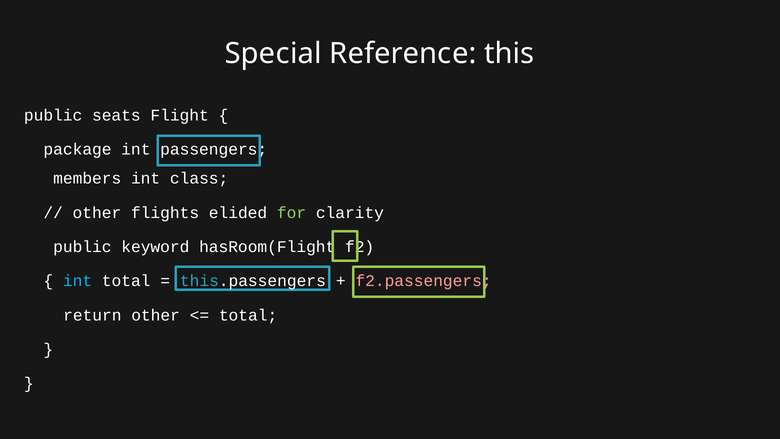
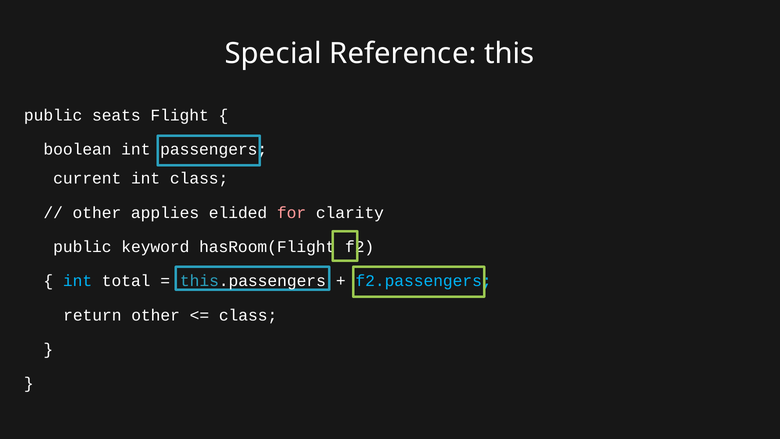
package: package -> boolean (78, 149)
members: members -> current (87, 179)
flights: flights -> applies (165, 213)
for colour: light green -> pink (292, 213)
f2.passengers colour: pink -> light blue (424, 281)
total: total -> class (248, 315)
